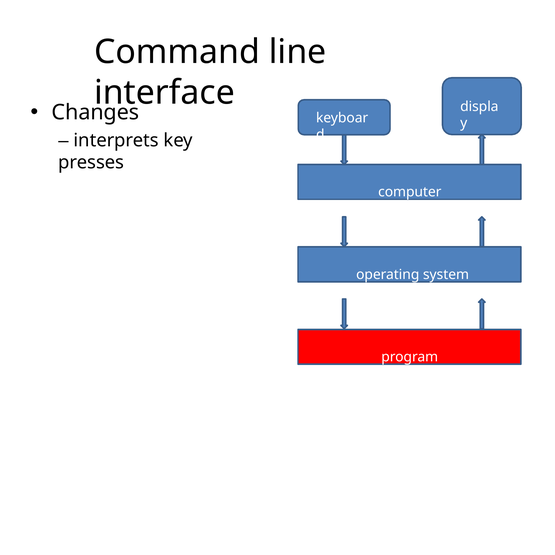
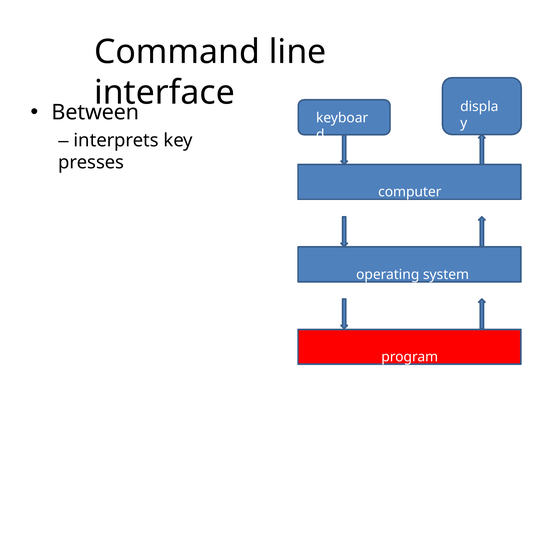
Changes: Changes -> Between (95, 113)
